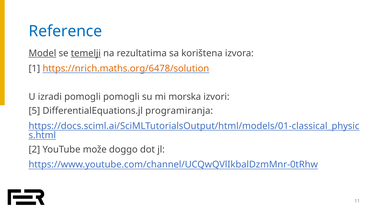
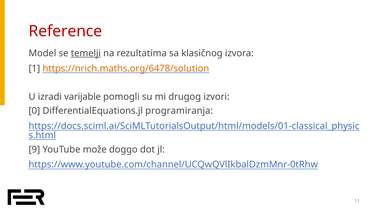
Reference colour: blue -> red (65, 31)
Model underline: present -> none (42, 53)
korištena: korištena -> klasičnog (202, 53)
izradi pomogli: pomogli -> varijable (83, 97)
morska: morska -> drugog (185, 97)
5: 5 -> 0 (34, 111)
2: 2 -> 9 (34, 149)
